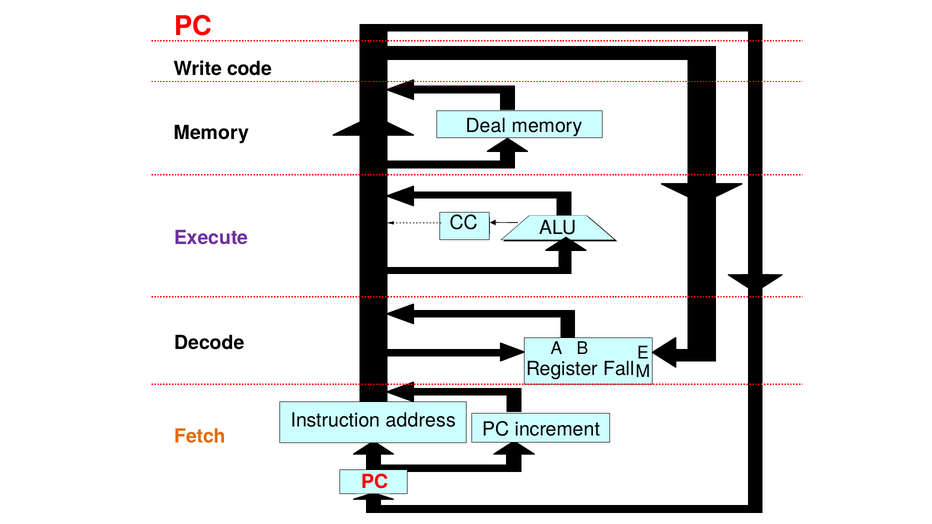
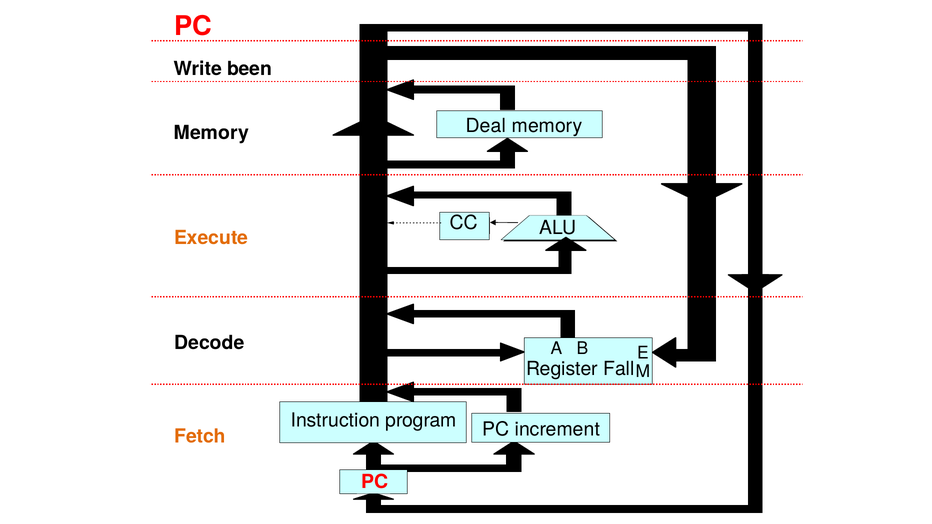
code: code -> been (250, 69)
Execute colour: purple -> orange (211, 238)
address: address -> program (421, 420)
